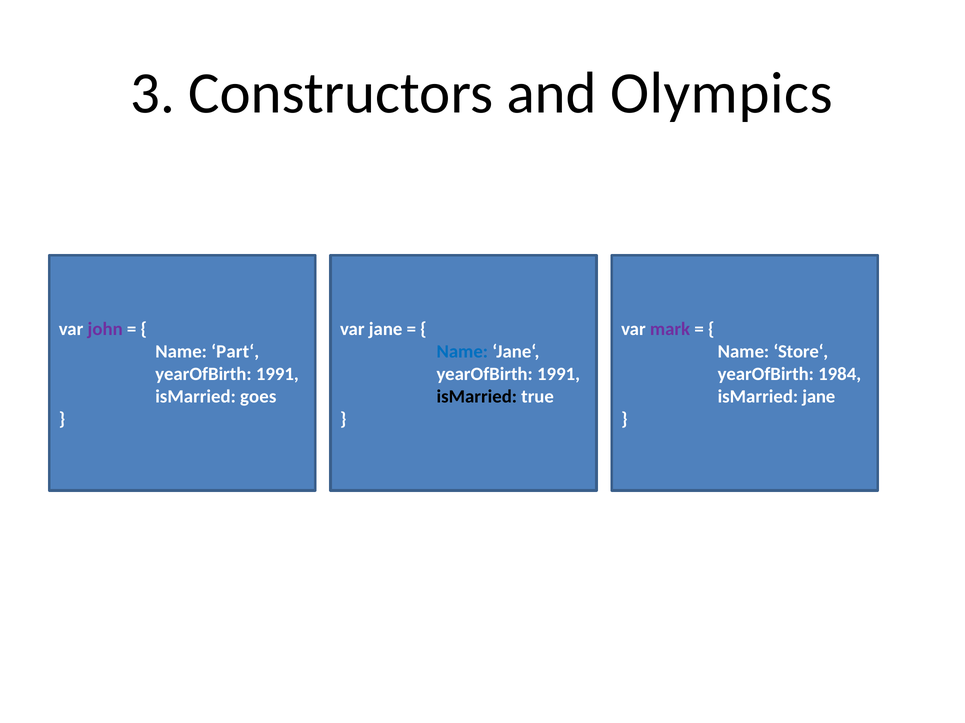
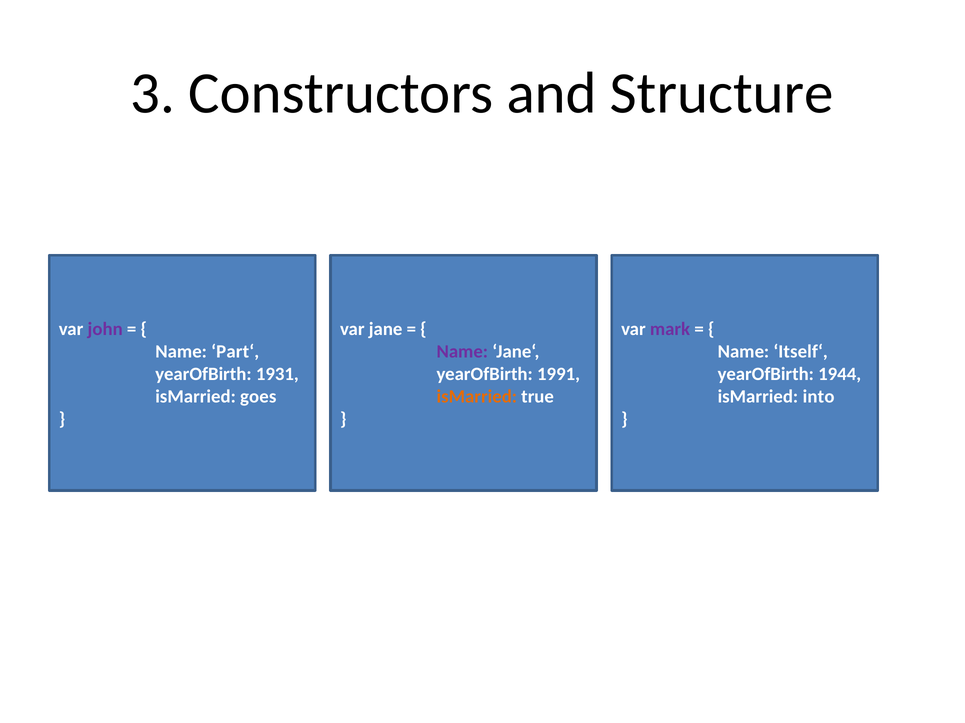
Olympics: Olympics -> Structure (722, 93)
Name colour: blue -> purple (462, 352)
Store‘: Store‘ -> Itself‘ (801, 352)
1991: 1991 -> 1931 (277, 375)
1984: 1984 -> 1944 (840, 375)
isMarried colour: black -> orange (477, 397)
isMarried jane: jane -> into (819, 397)
